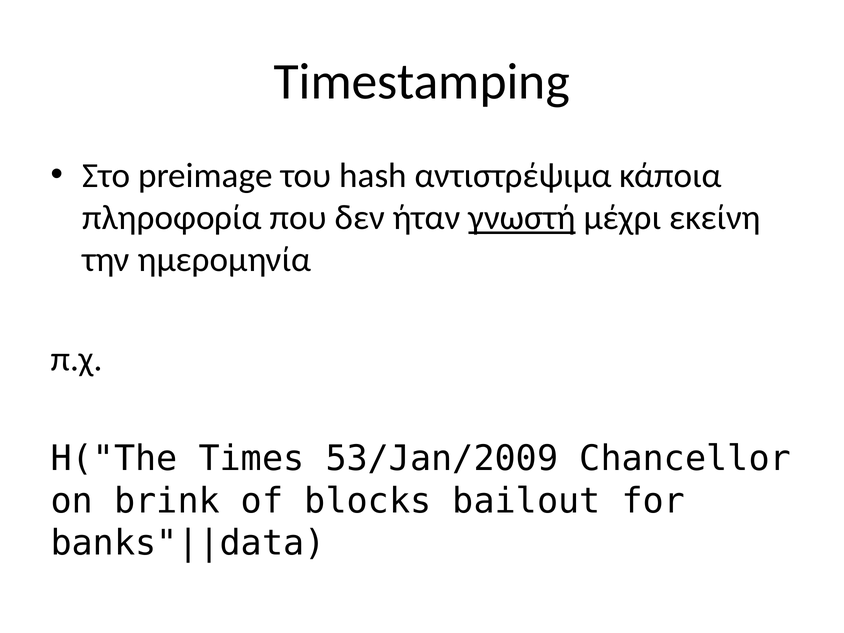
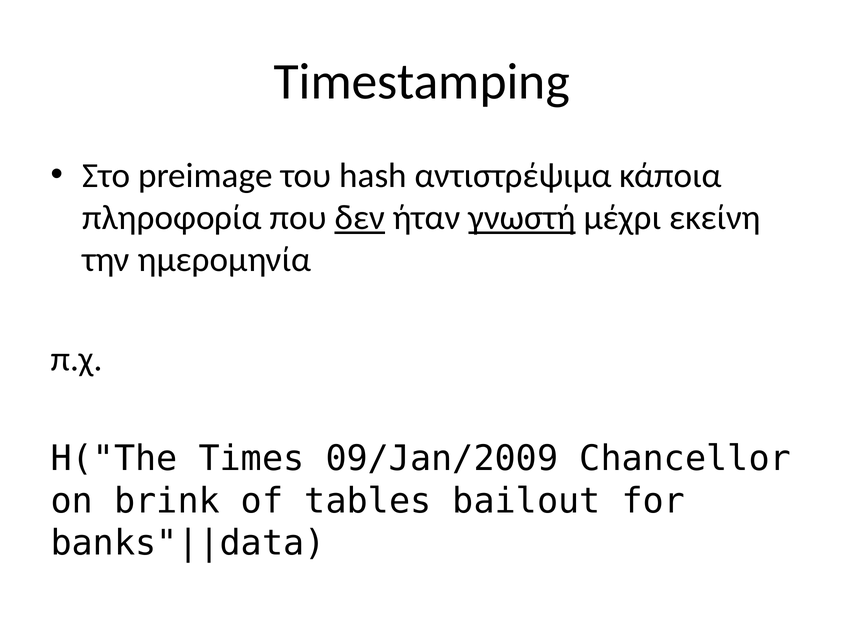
δεν underline: none -> present (360, 218)
53/Jan/2009: 53/Jan/2009 -> 09/Jan/2009 (442, 459)
blocks: blocks -> tables (368, 501)
